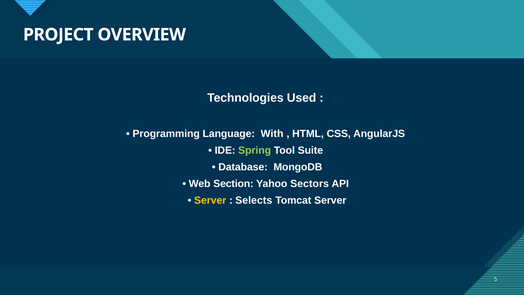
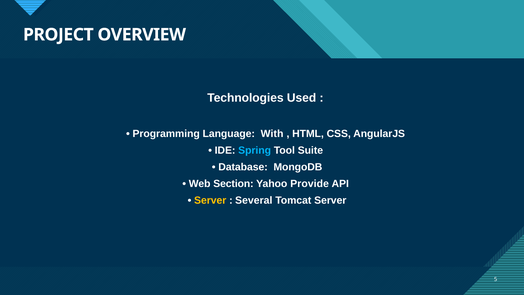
Spring colour: light green -> light blue (255, 150)
Sectors: Sectors -> Provide (310, 184)
Selects: Selects -> Several (254, 200)
